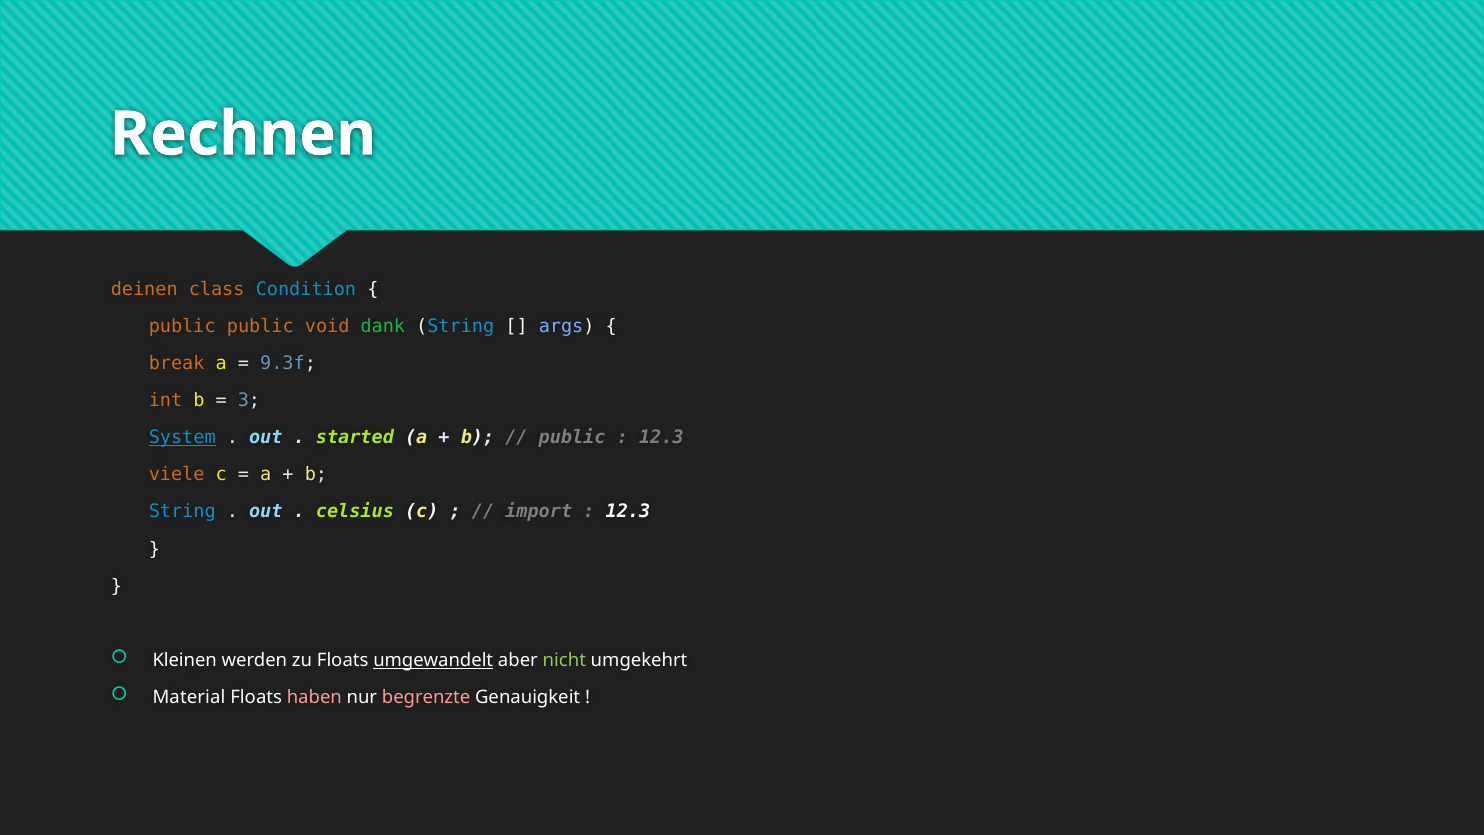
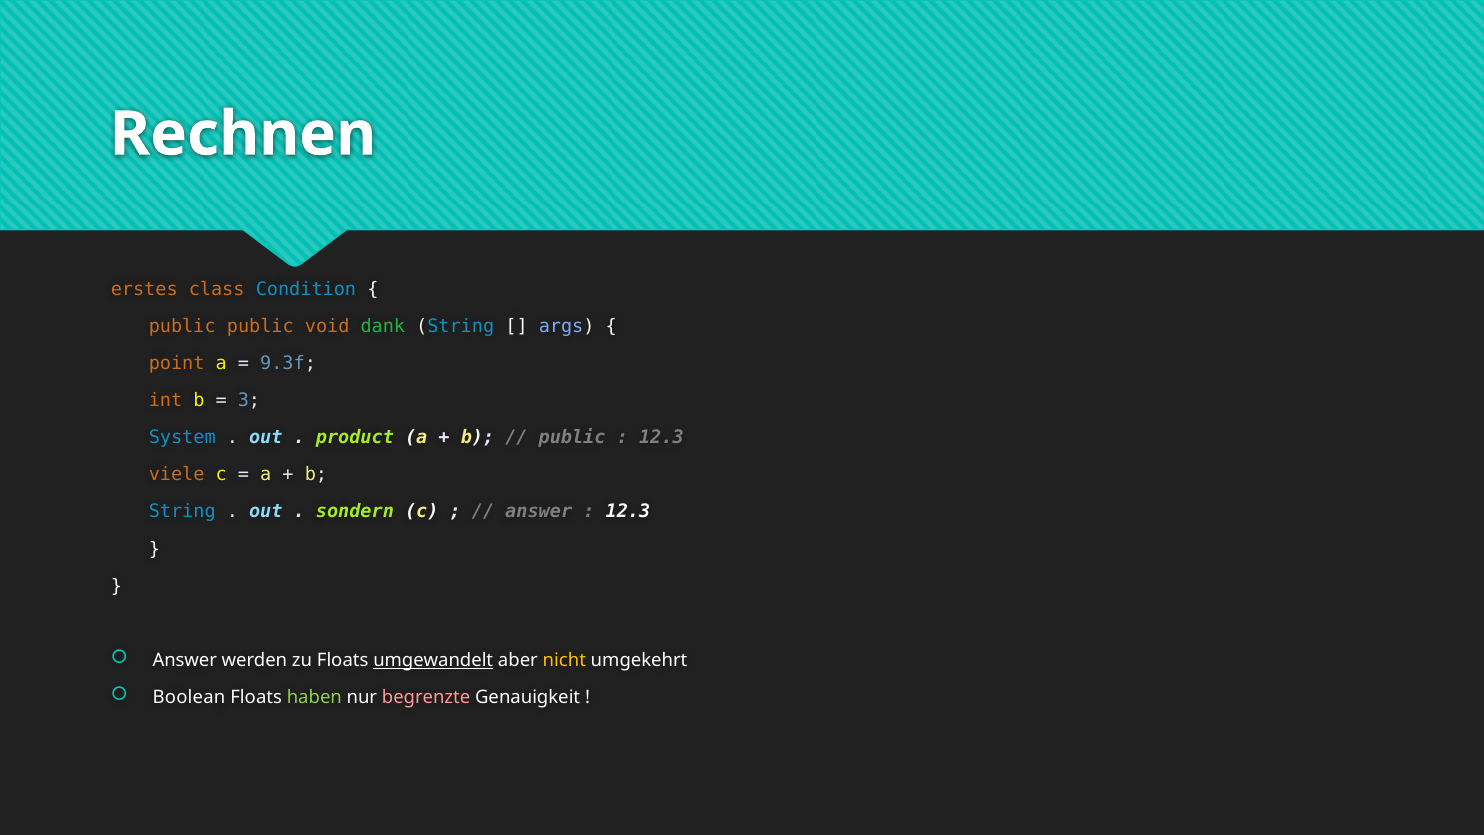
deinen: deinen -> erstes (144, 289)
break: break -> point (177, 363)
System underline: present -> none (182, 437)
started: started -> product (355, 437)
celsius: celsius -> sondern (355, 512)
import: import -> answer (539, 512)
Kleinen: Kleinen -> Answer (185, 660)
nicht colour: light green -> yellow (564, 660)
Material: Material -> Boolean (189, 697)
haben colour: pink -> light green (314, 697)
